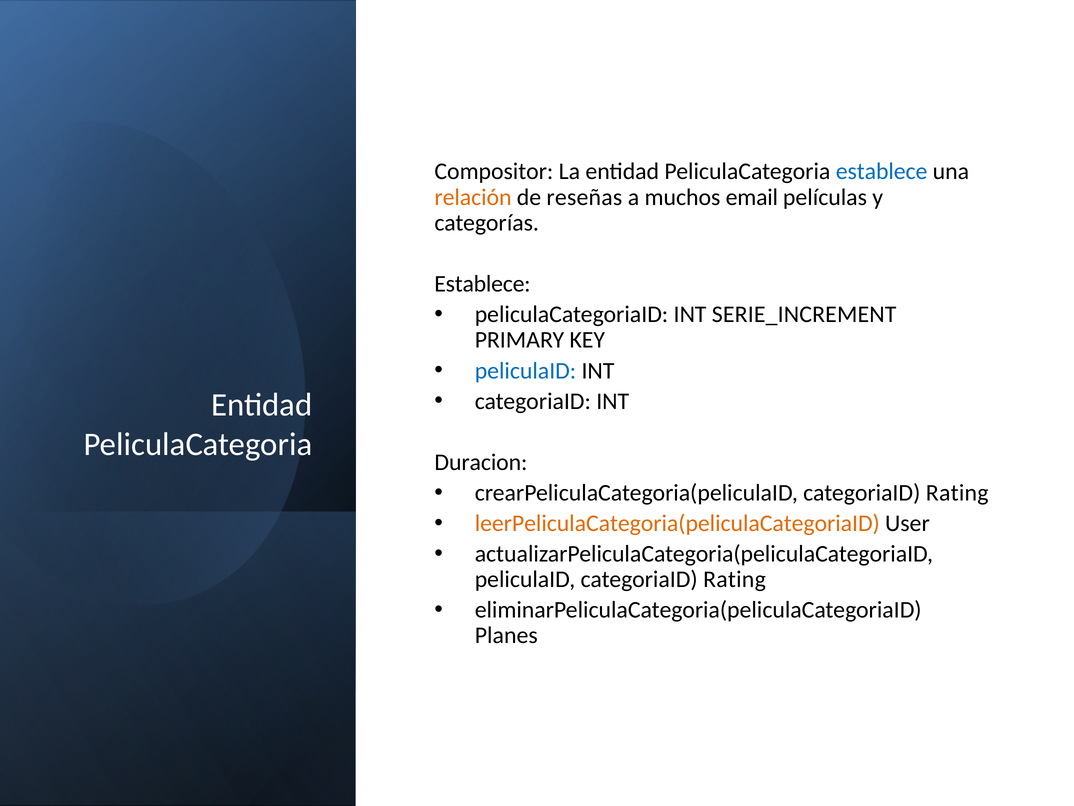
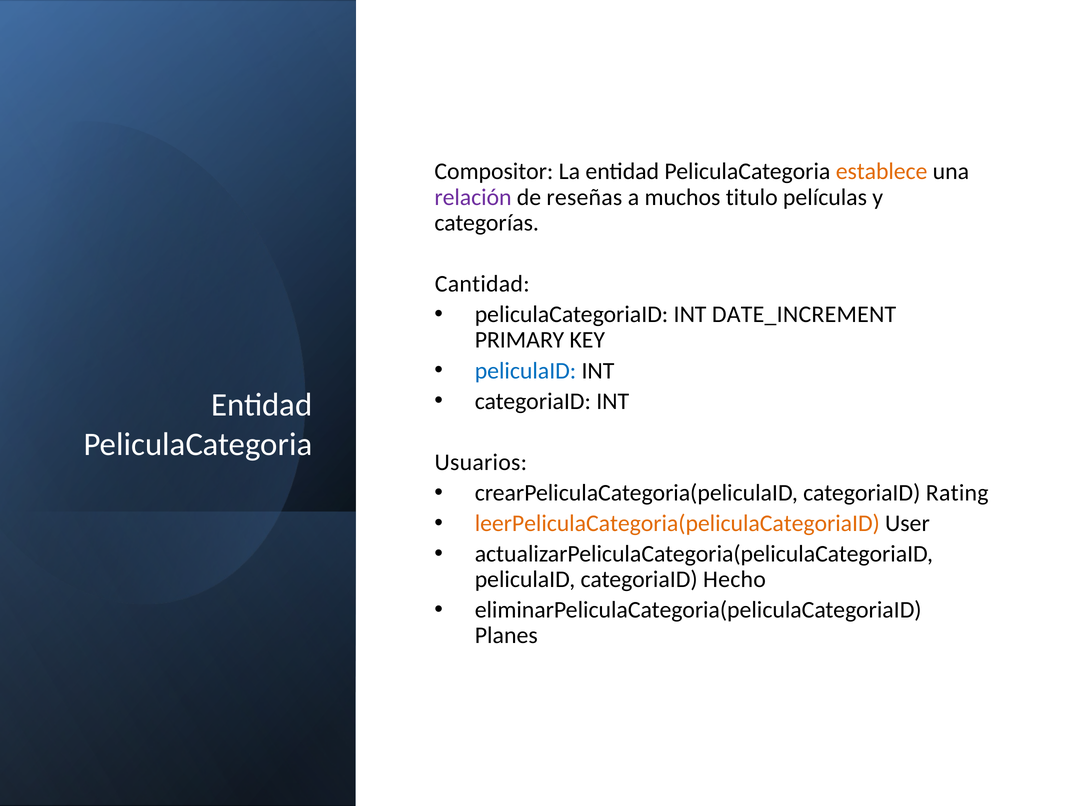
establece colour: blue -> orange (882, 171)
relación colour: orange -> purple (473, 197)
email: email -> titulo (752, 197)
Establece: Establece -> Cantidad (482, 284)
SERIE_INCREMENT: SERIE_INCREMENT -> DATE_INCREMENT (804, 314)
Duracion: Duracion -> Usuarios (481, 462)
peliculaID categoriaID Rating: Rating -> Hecho (734, 579)
